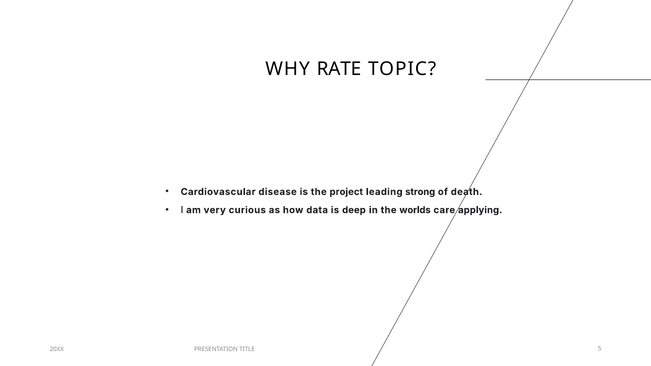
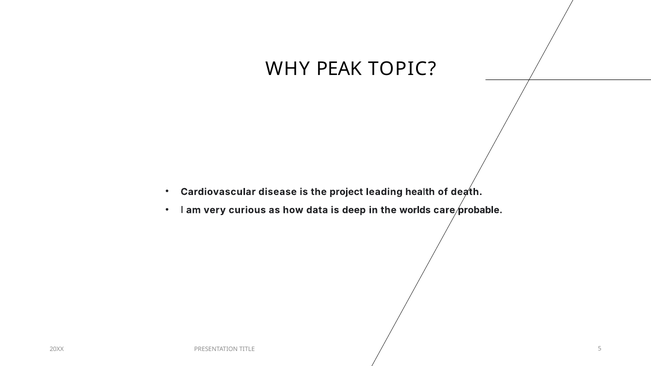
RATE: RATE -> PEAK (339, 69)
strong: strong -> health (420, 192)
applying: applying -> probable (480, 210)
